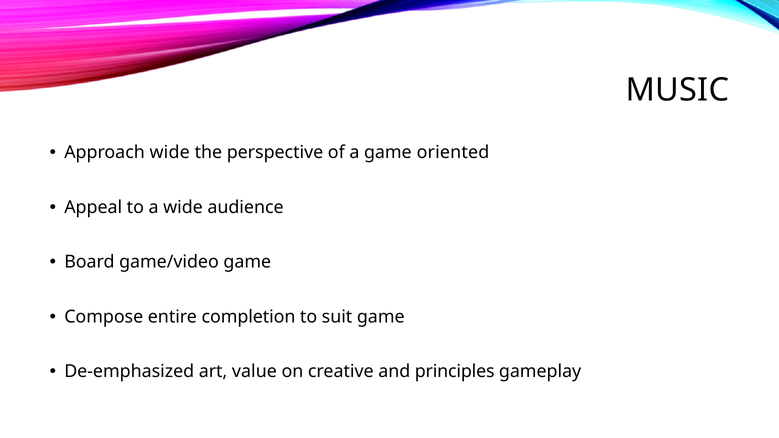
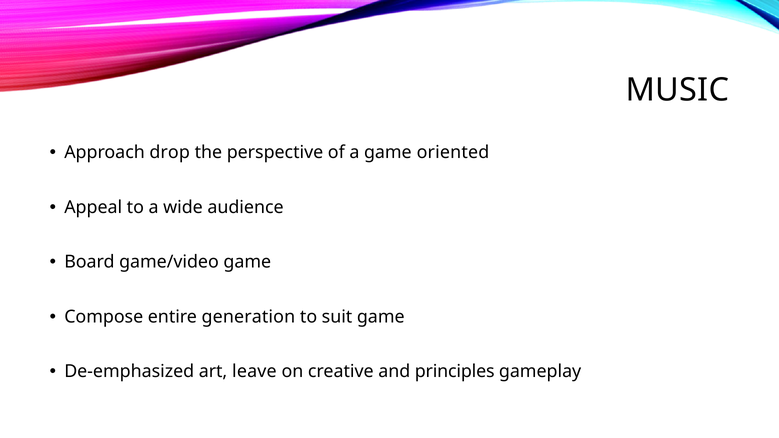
Approach wide: wide -> drop (170, 153)
completion: completion -> generation (248, 317)
value: value -> leave (254, 372)
